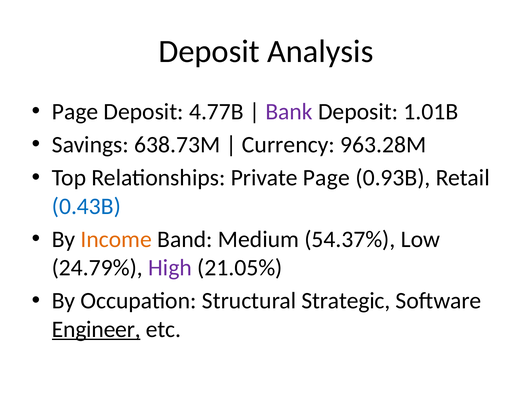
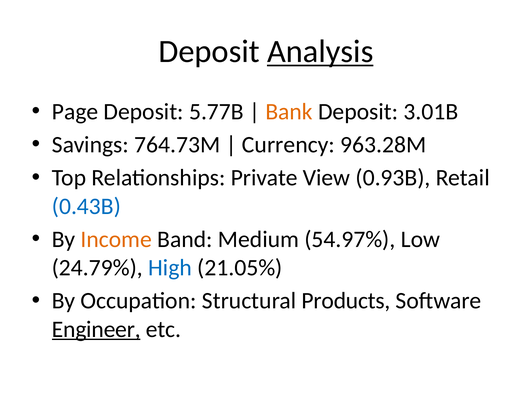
Analysis underline: none -> present (320, 51)
4.77B: 4.77B -> 5.77B (216, 112)
Bank colour: purple -> orange (289, 112)
1.01B: 1.01B -> 3.01B (431, 112)
638.73M: 638.73M -> 764.73M (177, 145)
Private Page: Page -> View (326, 178)
54.37%: 54.37% -> 54.97% (350, 239)
High colour: purple -> blue (170, 268)
Strategic: Strategic -> Products (346, 301)
